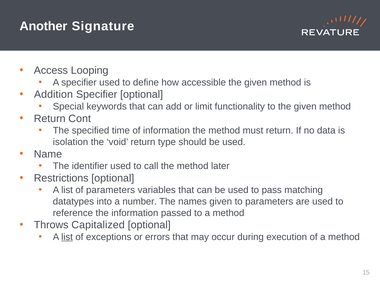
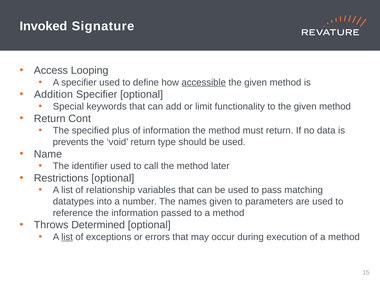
Another: Another -> Invoked (43, 26)
accessible underline: none -> present (204, 82)
time: time -> plus (121, 131)
isolation: isolation -> prevents (71, 142)
of parameters: parameters -> relationship (111, 190)
Capitalized: Capitalized -> Determined (98, 225)
